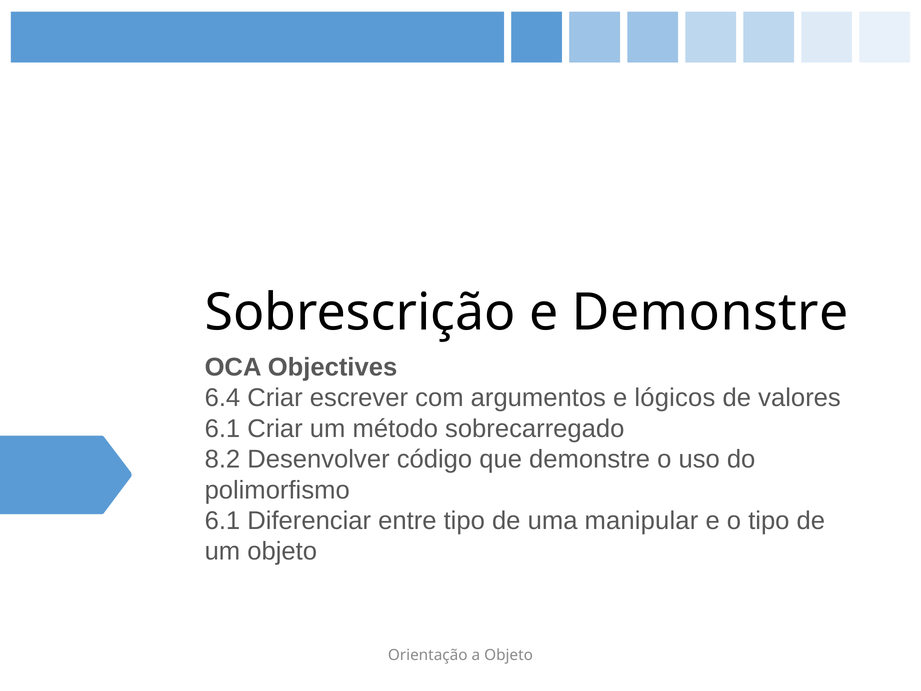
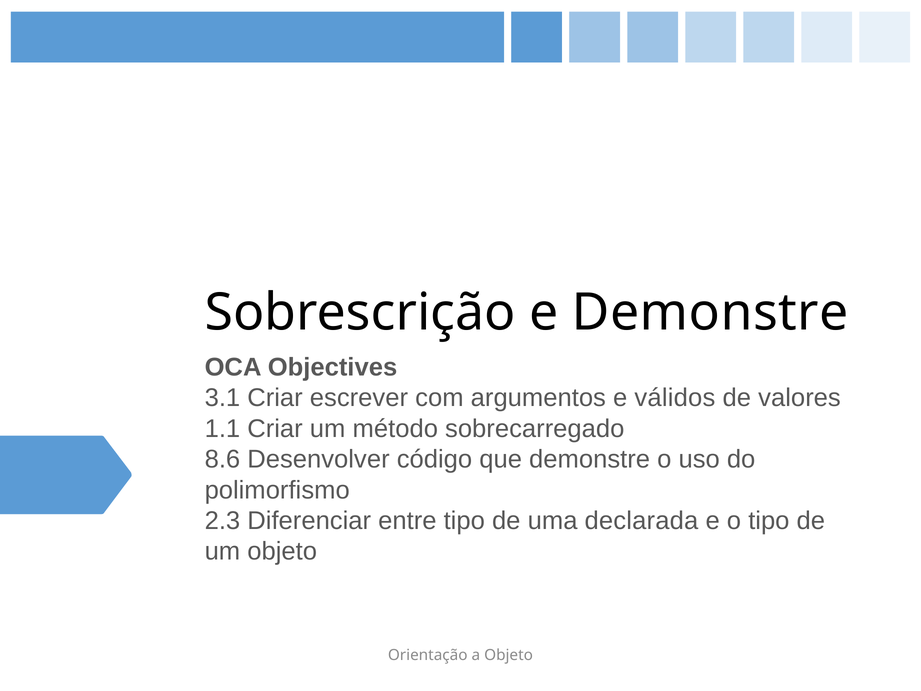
6.4: 6.4 -> 3.1 (222, 398)
lógicos: lógicos -> válidos (675, 398)
6.1: 6.1 -> 1.1 (222, 428)
8.2: 8.2 -> 8.6 (222, 459)
6.1: 6.1 -> 2.3 (222, 521)
manipular: manipular -> declarada (641, 521)
